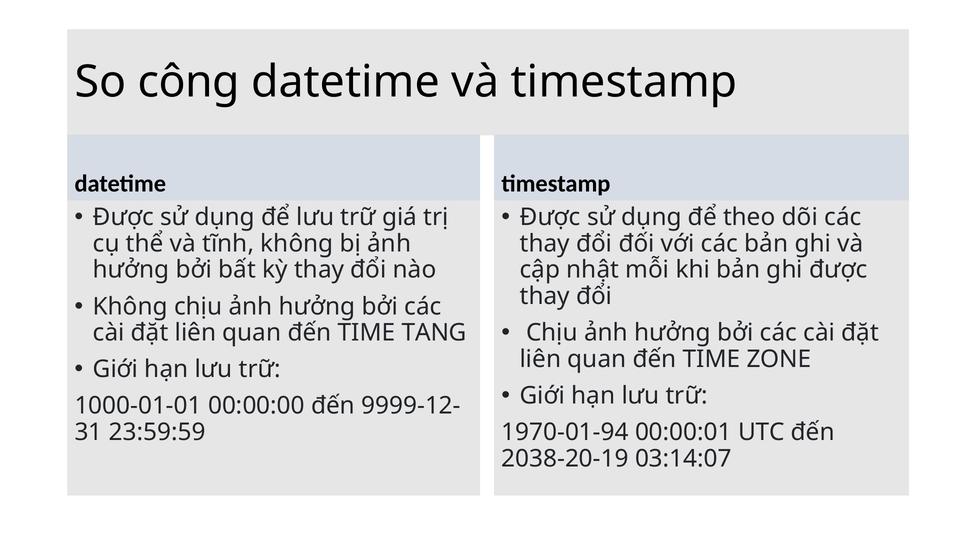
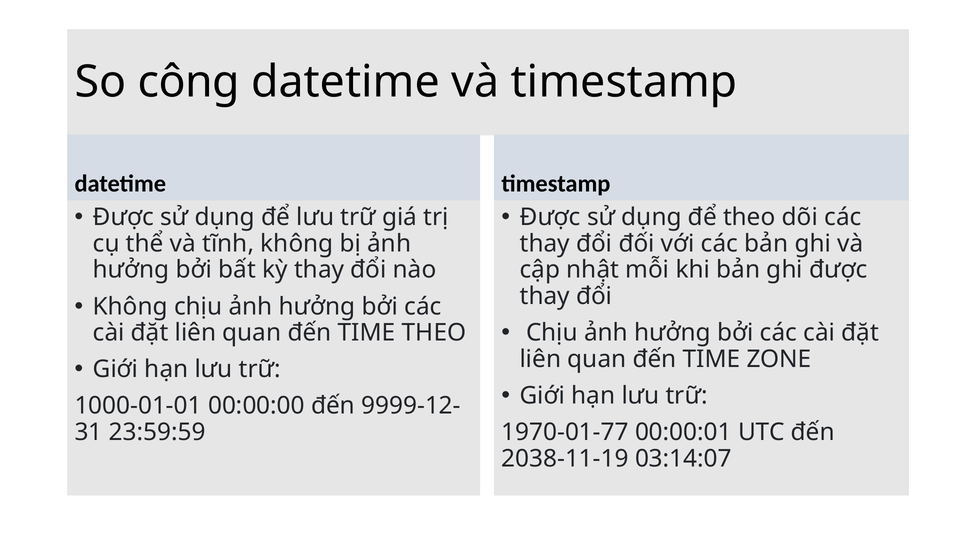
TIME TANG: TANG -> THEO (434, 333)
1970-01-94: 1970-01-94 -> 1970-01-77 (565, 432)
2038-20-19: 2038-20-19 -> 2038-11-19 (565, 458)
